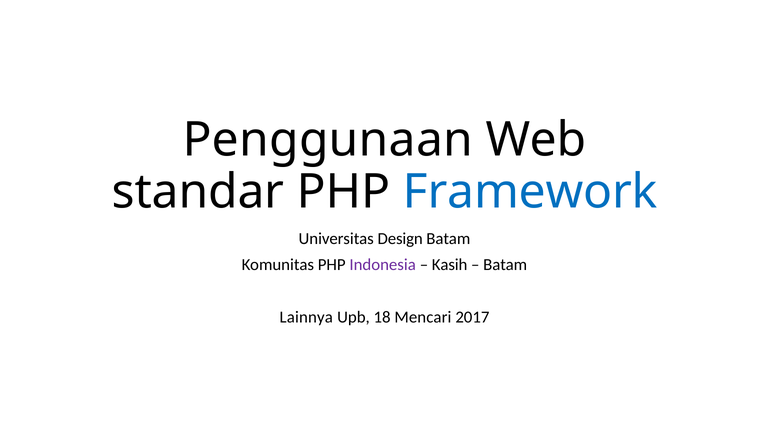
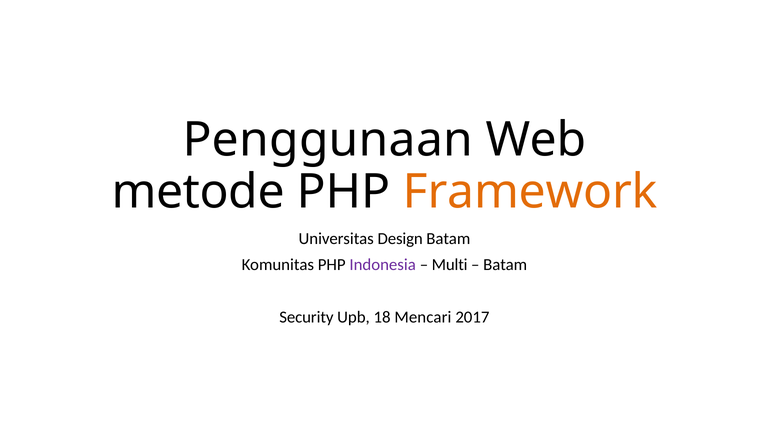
standar: standar -> metode (198, 192)
Framework colour: blue -> orange (530, 192)
Kasih: Kasih -> Multi (450, 265)
Lainnya: Lainnya -> Security (306, 318)
